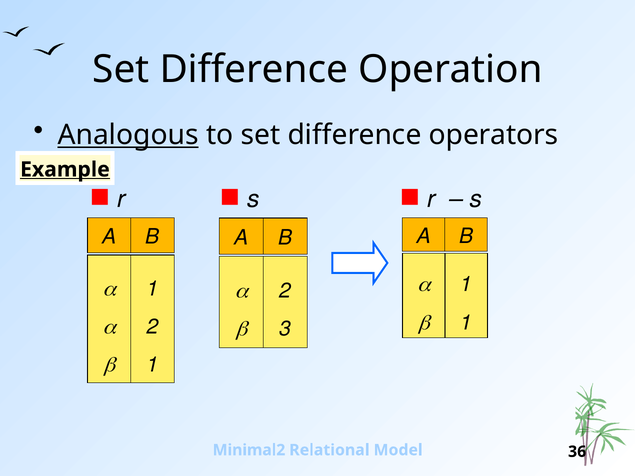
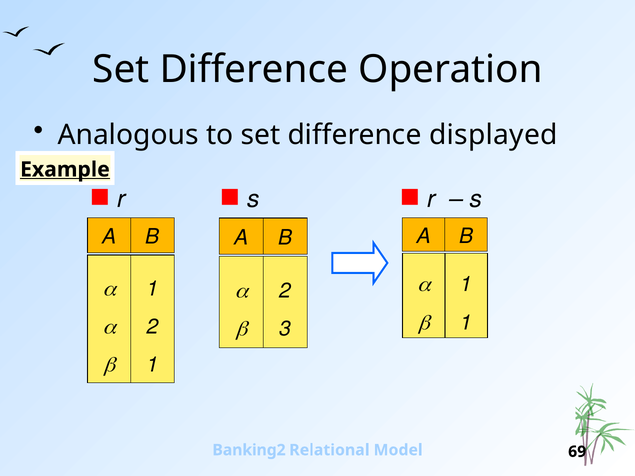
Analogous underline: present -> none (128, 135)
operators: operators -> displayed (493, 135)
Minimal2: Minimal2 -> Banking2 (249, 450)
36: 36 -> 69 (577, 452)
